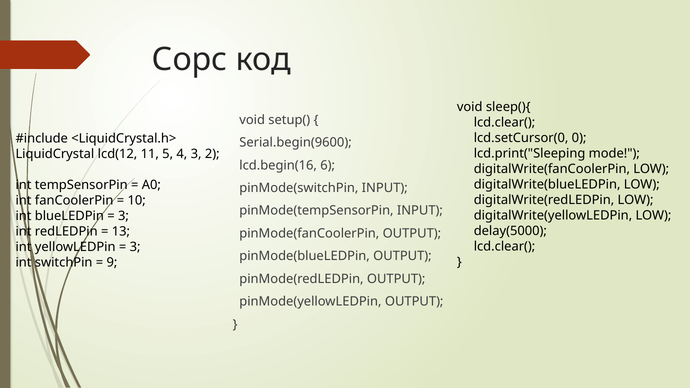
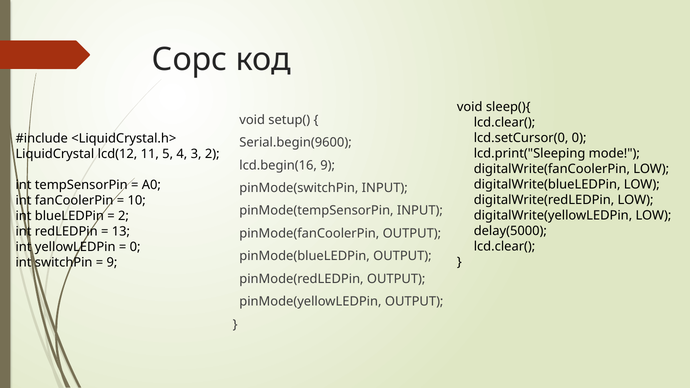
lcd.begin(16 6: 6 -> 9 (328, 165)
3: 3 -> 2 (123, 216)
3: 3 -> 0 (135, 247)
